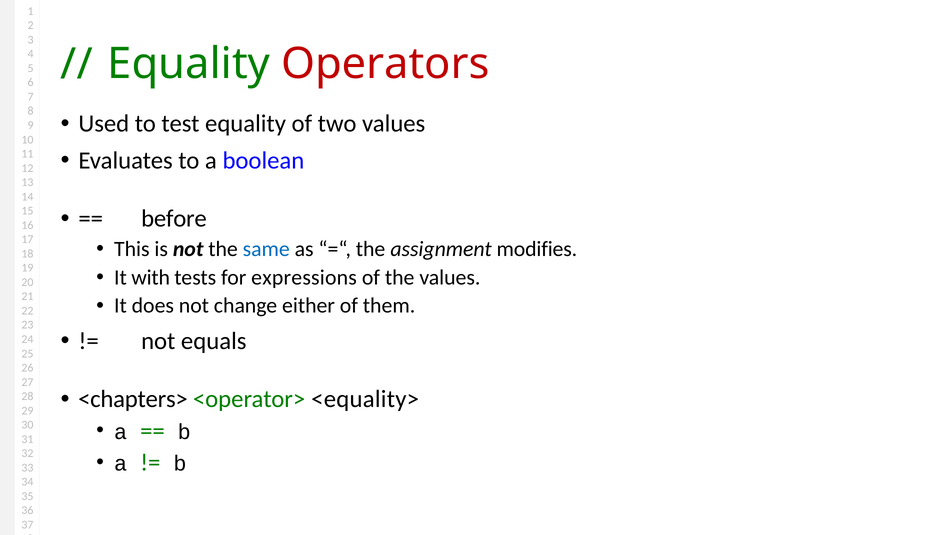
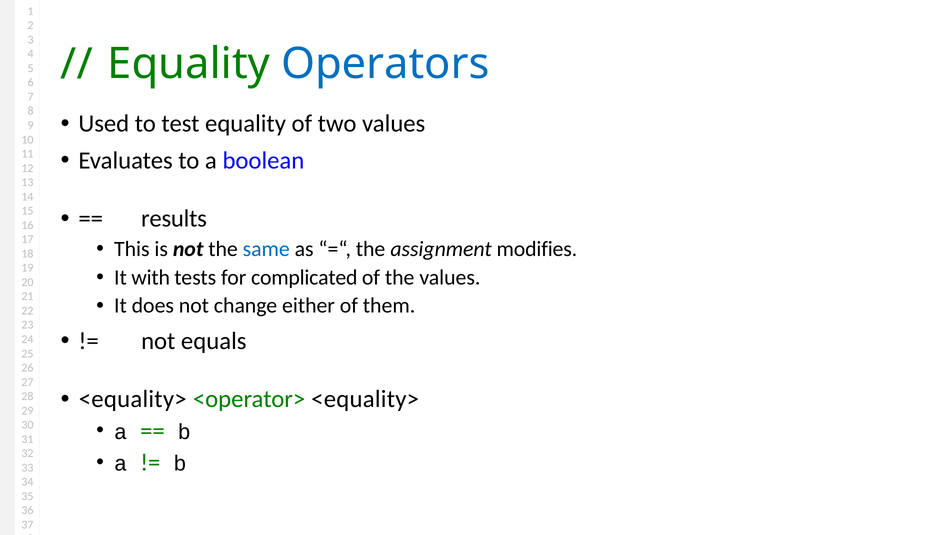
Operators colour: red -> blue (385, 64)
before: before -> results (174, 219)
expressions: expressions -> complicated (304, 277)
<chapters>: <chapters> -> <equality> (133, 399)
